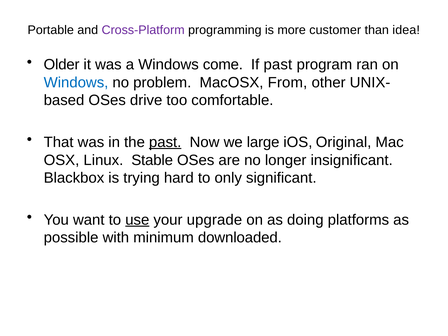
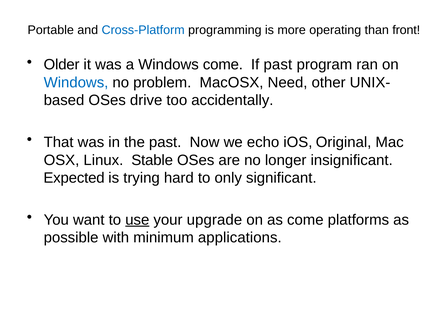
Cross-Platform colour: purple -> blue (143, 30)
customer: customer -> operating (335, 30)
idea: idea -> front (406, 30)
From: From -> Need (288, 82)
comfortable: comfortable -> accidentally (232, 100)
past underline: present -> none (165, 142)
large: large -> echo (263, 142)
Blackbox: Blackbox -> Expected (74, 178)
as doing: doing -> come (305, 220)
downloaded: downloaded -> applications (240, 238)
